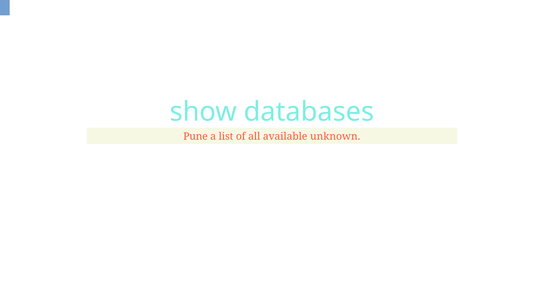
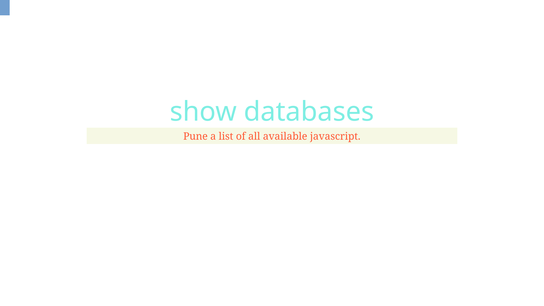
unknown: unknown -> javascript (335, 137)
